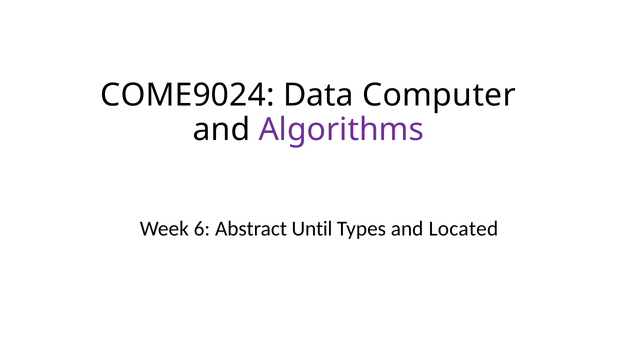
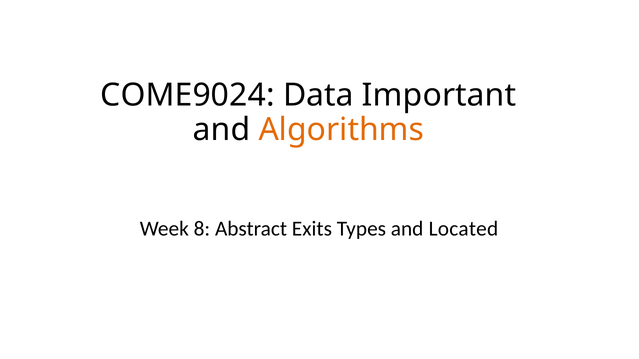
Computer: Computer -> Important (439, 95)
Algorithms colour: purple -> orange (341, 130)
6: 6 -> 8 (202, 229)
Until: Until -> Exits (312, 229)
